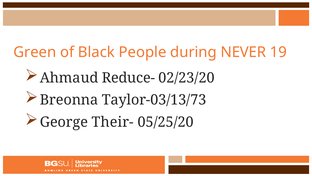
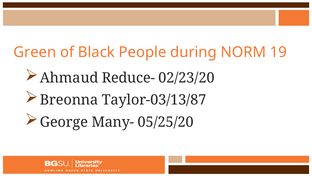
NEVER: NEVER -> NORM (243, 52)
Taylor-03/13/73: Taylor-03/13/73 -> Taylor-03/13/87 (154, 100)
Their-: Their- -> Many- (113, 122)
